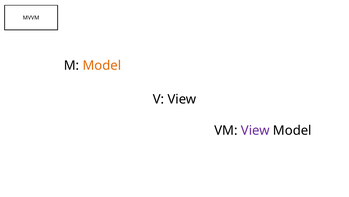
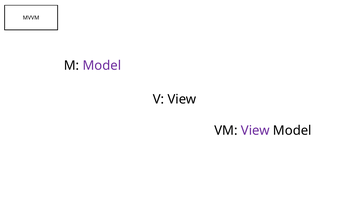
Model colour: orange -> purple (102, 65)
